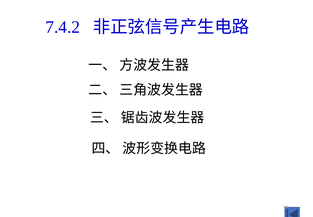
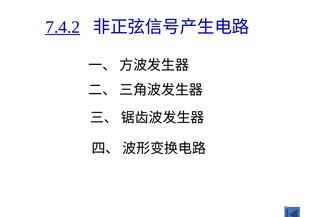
7.4.2 underline: none -> present (63, 27)
